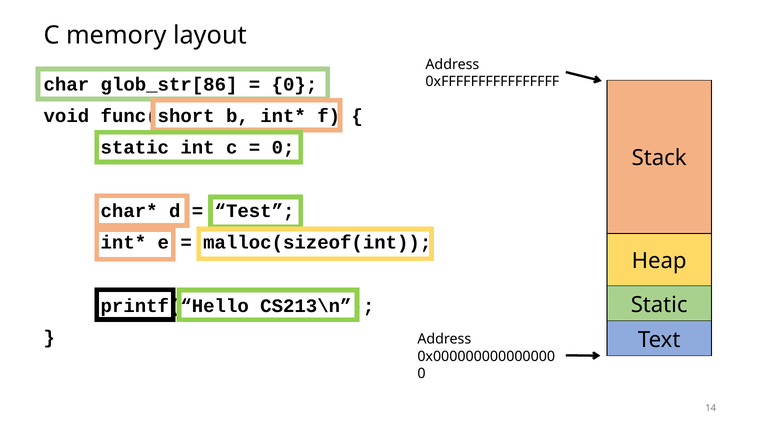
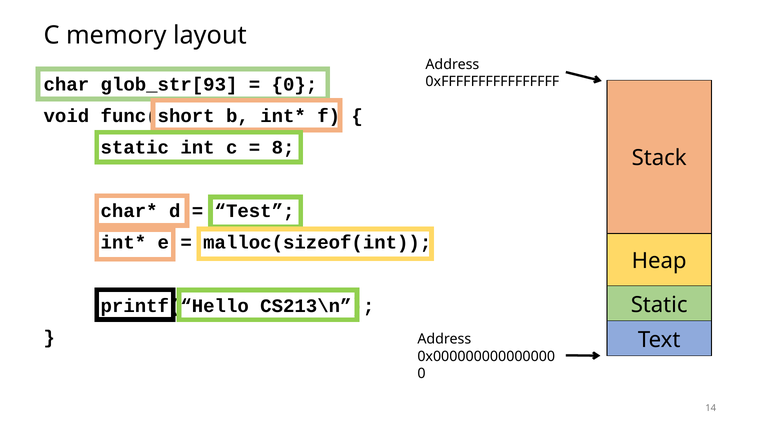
glob_str[86: glob_str[86 -> glob_str[93 (169, 84)
0: 0 -> 8 (283, 147)
